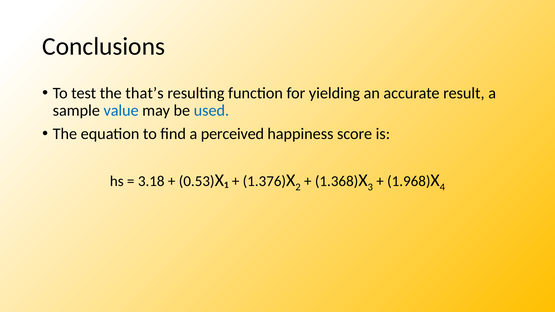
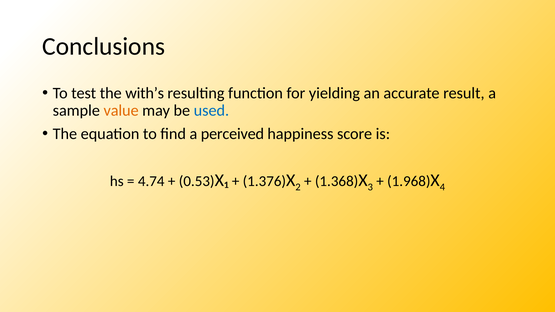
that’s: that’s -> with’s (145, 93)
value colour: blue -> orange (121, 111)
3.18: 3.18 -> 4.74 (151, 181)
